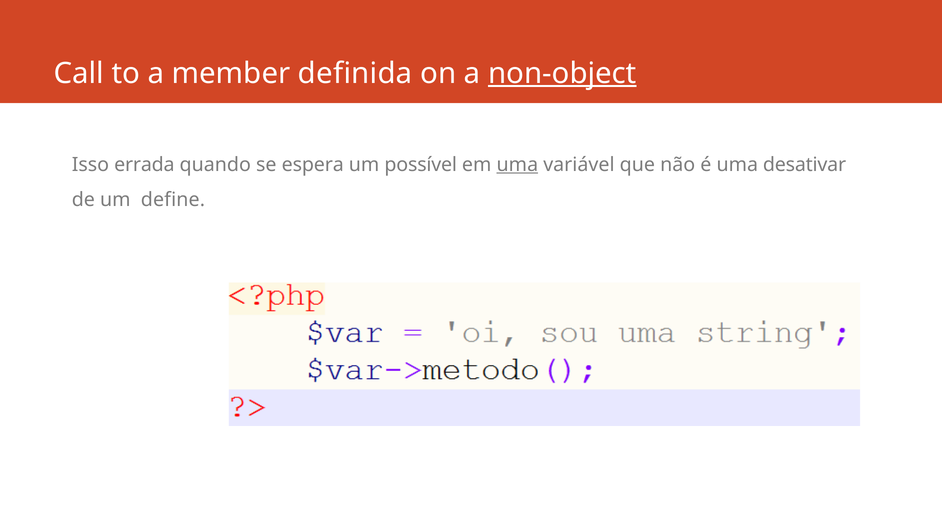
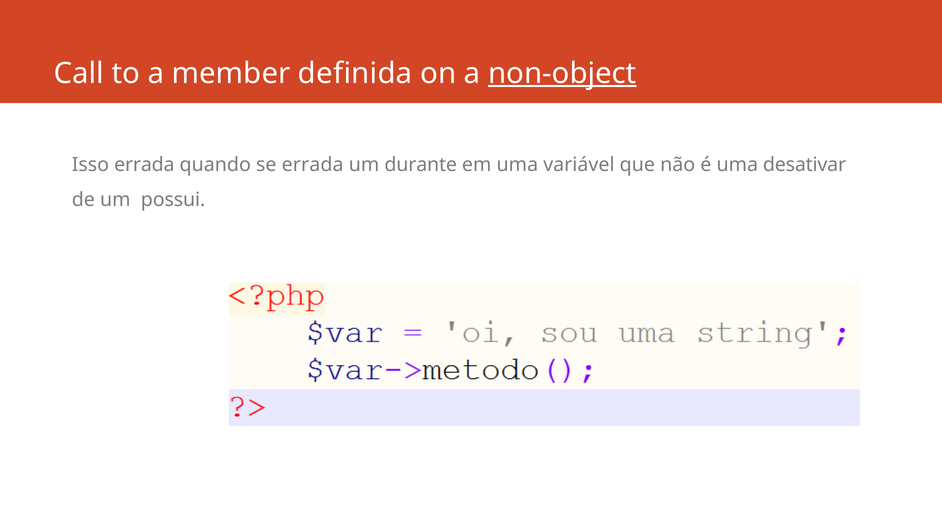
se espera: espera -> errada (313, 165)
possível: possível -> durante (421, 165)
uma underline: present -> none (517, 165)
define: define -> possui (173, 200)
